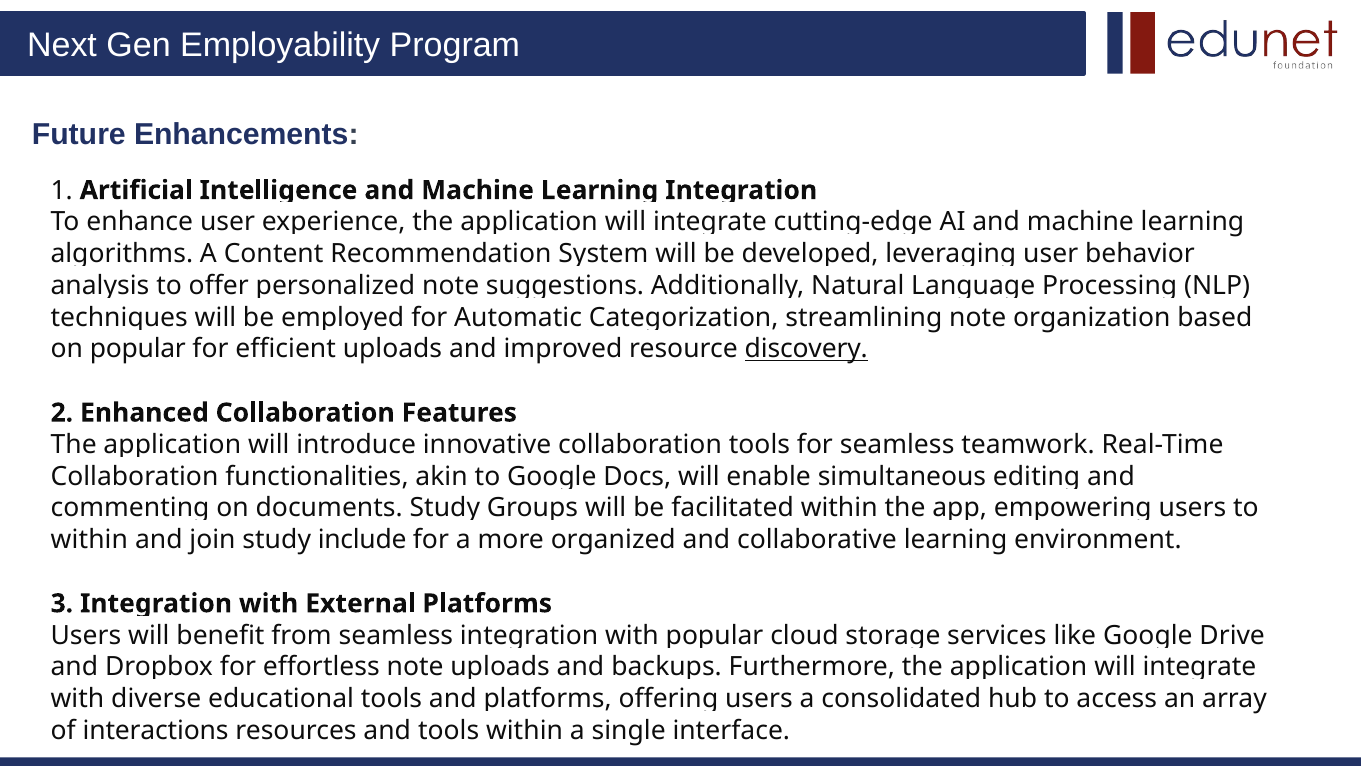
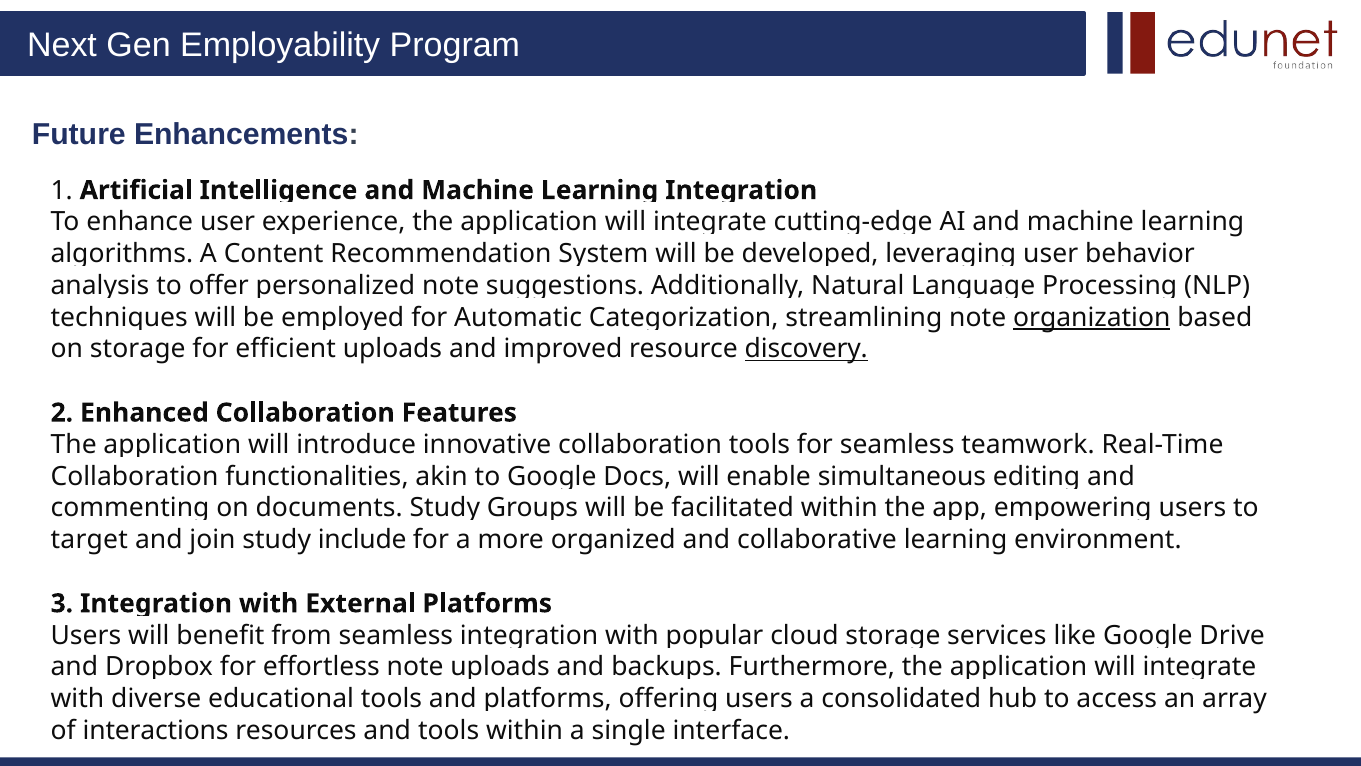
organization underline: none -> present (1092, 317)
on popular: popular -> storage (138, 349)
within: within -> target (89, 540)
